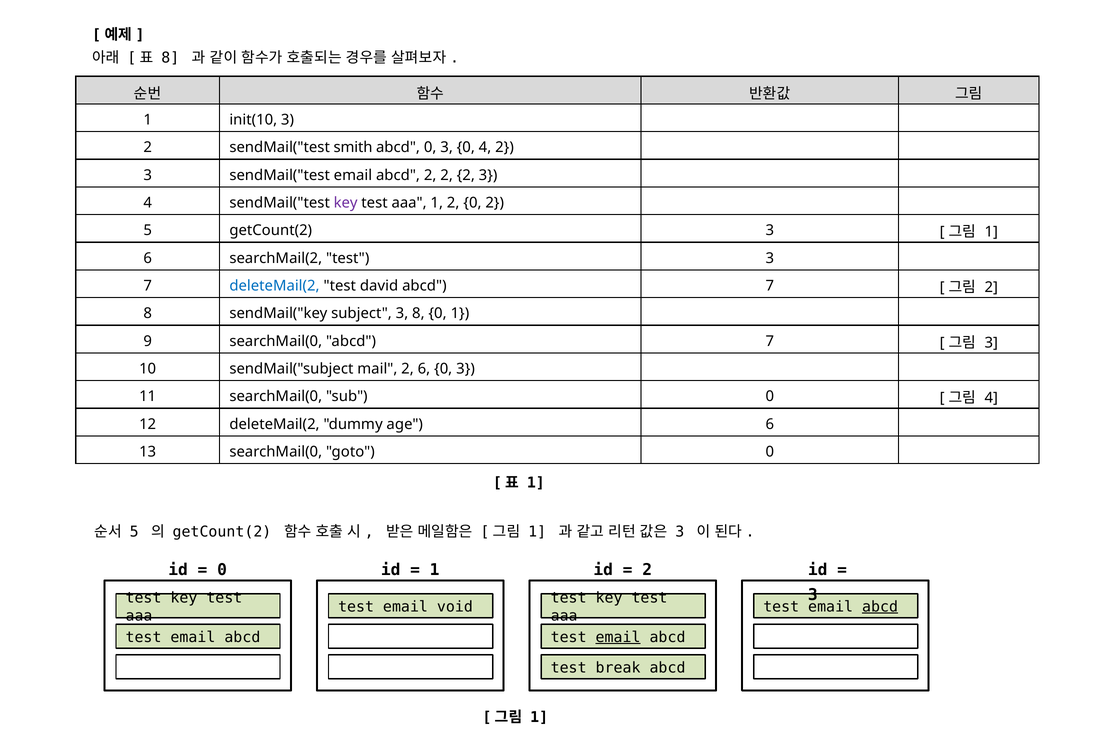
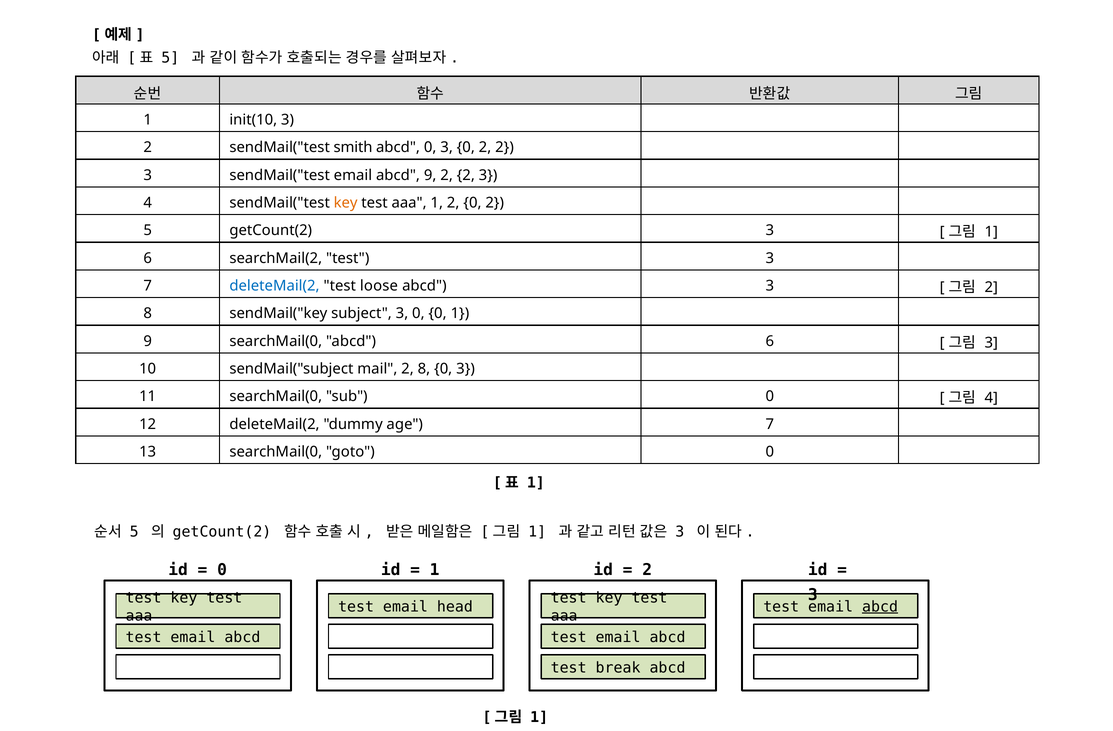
8: 8 -> 5 (170, 58)
3 0 4: 4 -> 2 (485, 147)
abcd 2: 2 -> 9 (430, 175)
key colour: purple -> orange (346, 203)
david: david -> loose (379, 286)
7: 7 -> 3 (770, 286)
subject 3 8: 8 -> 0 (418, 313)
searchMail(0 abcd 7: 7 -> 6 (770, 341)
mail 2 6: 6 -> 8 (424, 369)
age 6: 6 -> 7 (770, 424)
void: void -> head (455, 607)
email underline: present -> none (618, 637)
